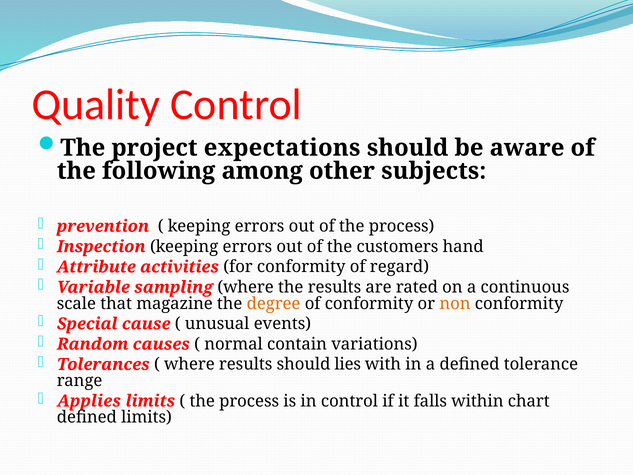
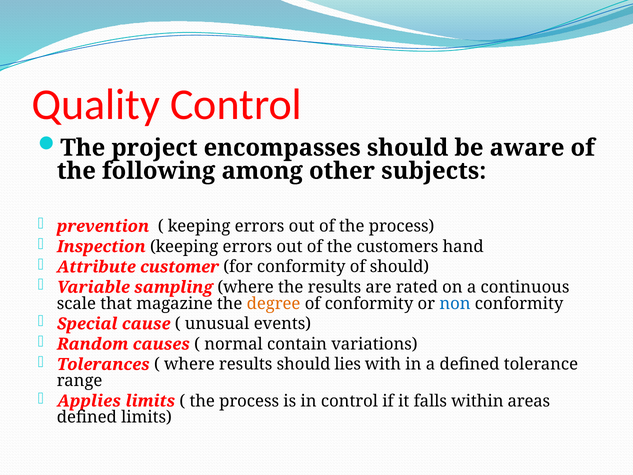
expectations: expectations -> encompasses (282, 148)
activities: activities -> customer (180, 267)
of regard: regard -> should (399, 267)
non colour: orange -> blue (455, 303)
chart: chart -> areas (529, 401)
